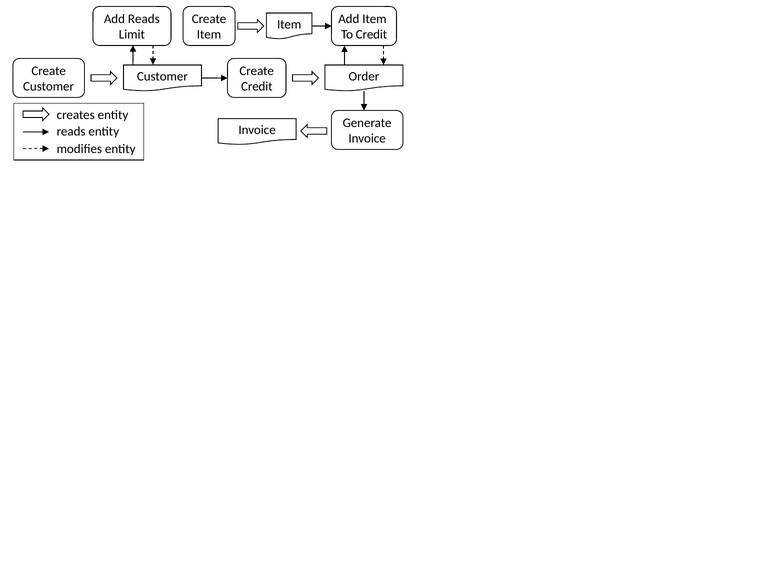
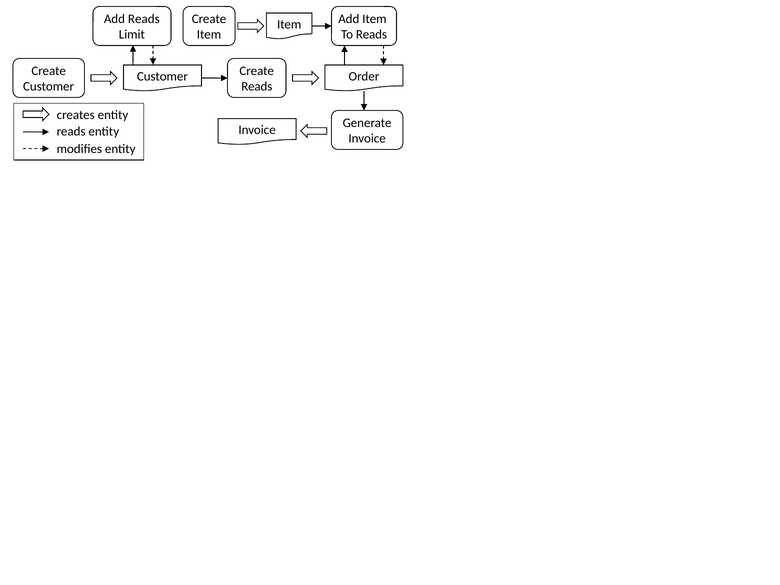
To Credit: Credit -> Reads (371, 35)
Credit: Credit -> Reads (257, 87)
